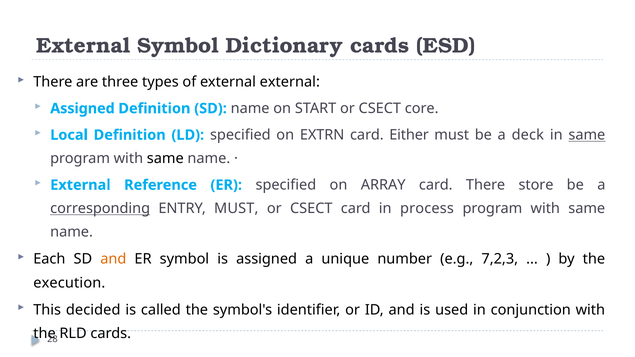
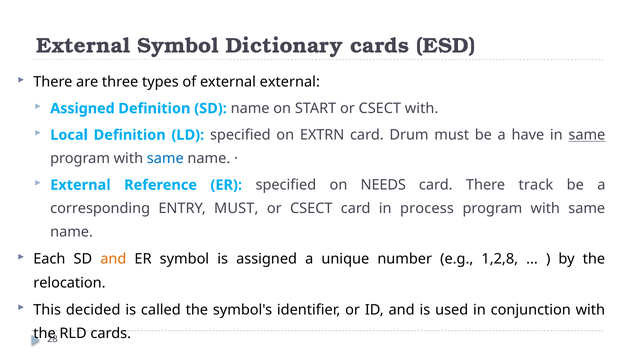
CSECT core: core -> with (422, 109)
Either: Either -> Drum (409, 135)
deck: deck -> have (528, 135)
same colour: black -> blue (165, 159)
ARRAY: ARRAY -> NEEDS (383, 185)
store: store -> track (536, 185)
corresponding underline: present -> none (100, 209)
7,2,3: 7,2,3 -> 1,2,8 (500, 259)
execution: execution -> relocation (69, 283)
